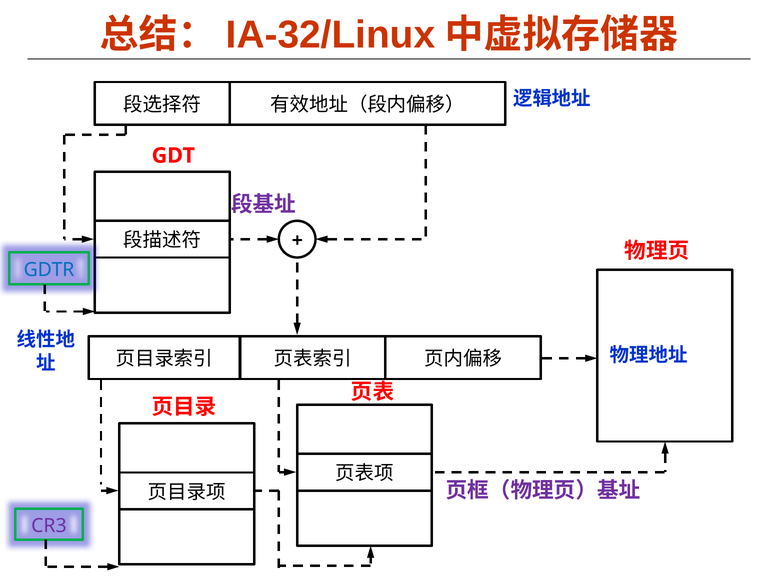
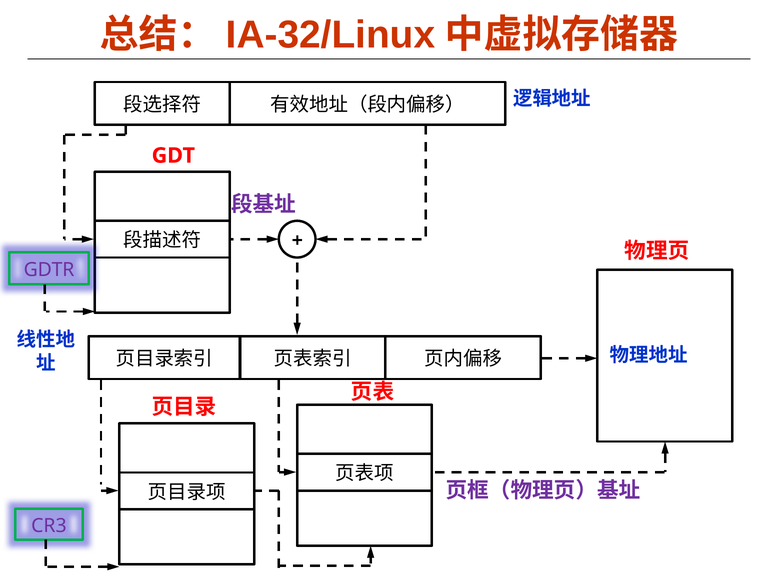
GDTR colour: blue -> purple (49, 269)
